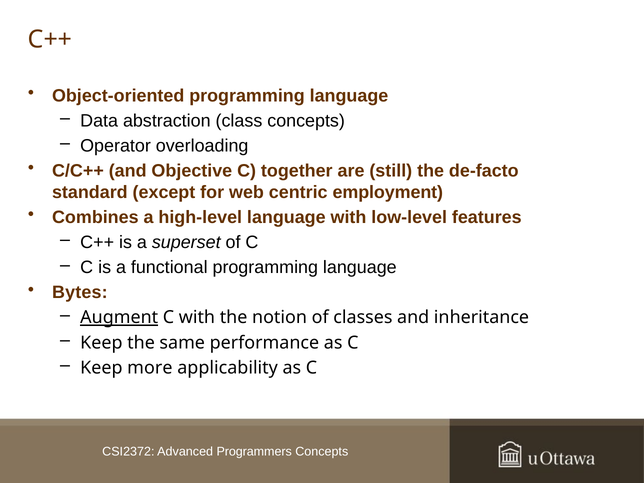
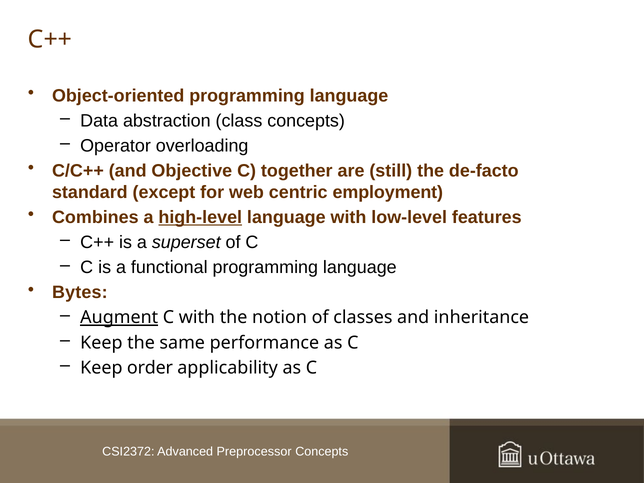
high-level underline: none -> present (200, 217)
more: more -> order (150, 368)
Programmers: Programmers -> Preprocessor (254, 452)
